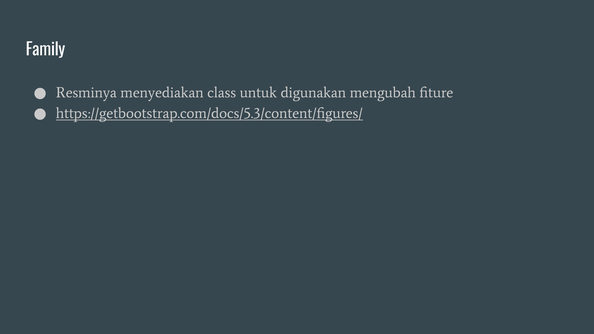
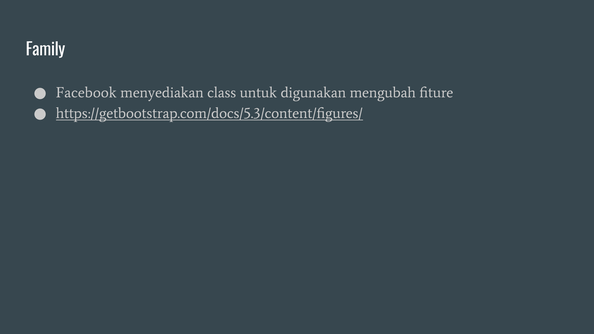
Resminya: Resminya -> Facebook (86, 93)
